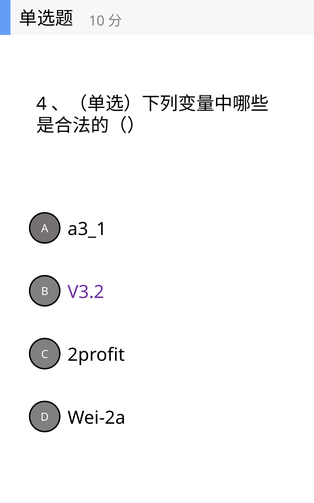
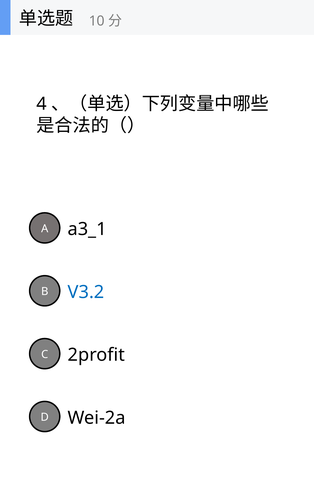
V3.2 colour: purple -> blue (86, 292)
